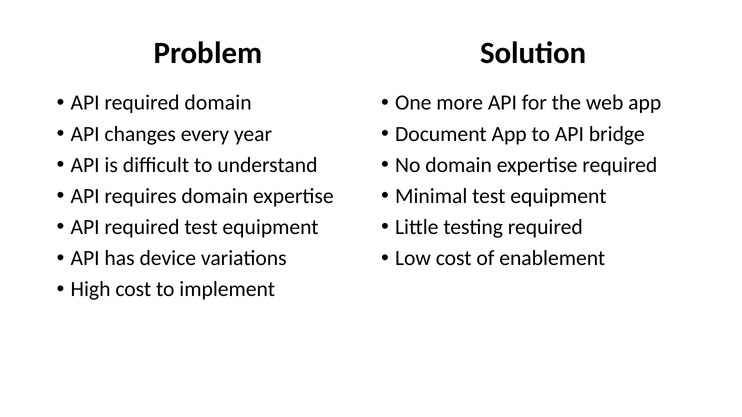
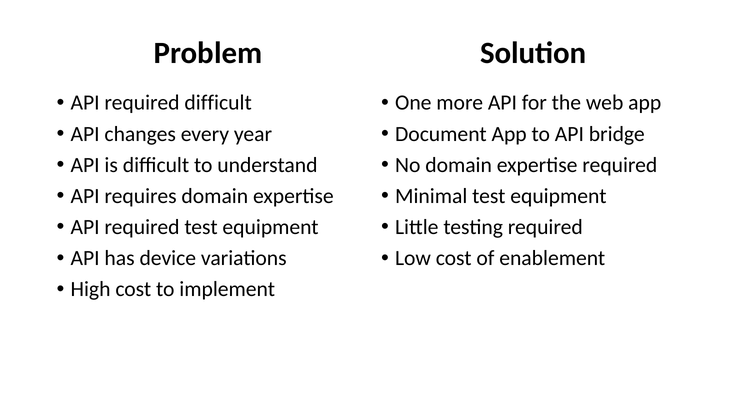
required domain: domain -> difficult (218, 103)
